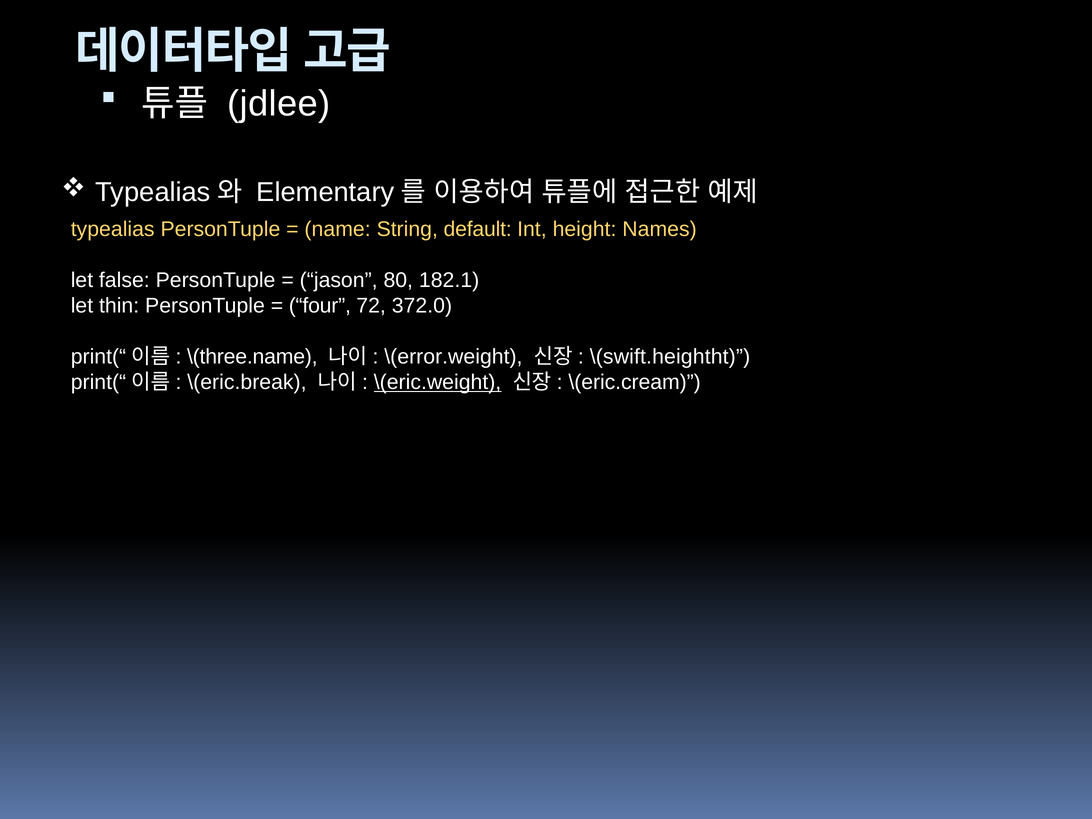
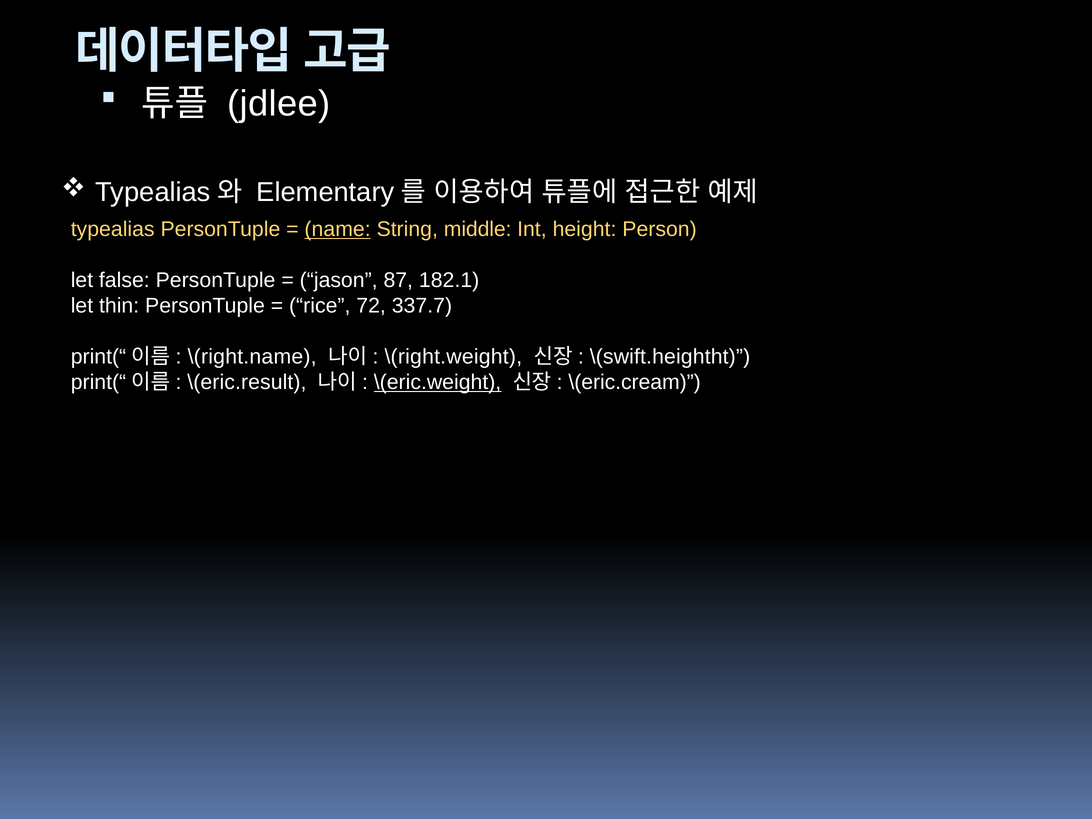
name underline: none -> present (338, 229)
default: default -> middle (478, 229)
Names: Names -> Person (660, 229)
80: 80 -> 87 (398, 280)
four: four -> rice (320, 306)
372.0: 372.0 -> 337.7 (422, 306)
\(three.name: \(three.name -> \(right.name (252, 357)
\(error.weight: \(error.weight -> \(right.weight (453, 357)
\(eric.break: \(eric.break -> \(eric.result (247, 382)
